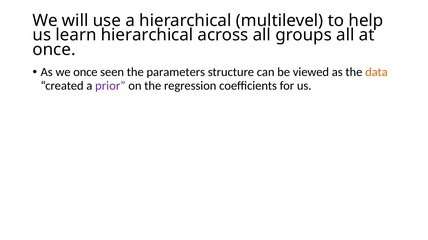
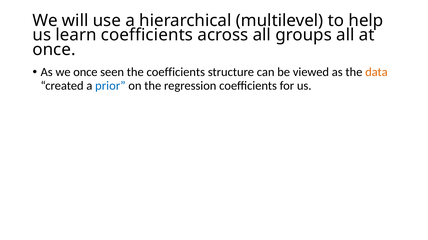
learn hierarchical: hierarchical -> coefficients (147, 35)
the parameters: parameters -> coefficients (176, 72)
prior colour: purple -> blue (110, 86)
